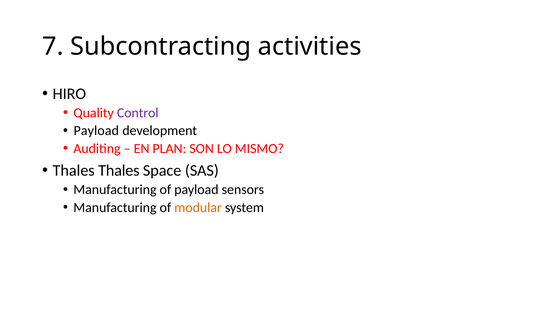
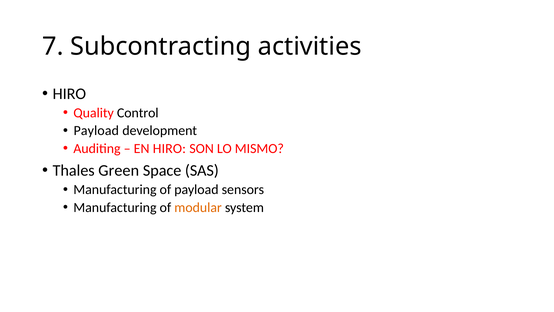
Control colour: purple -> black (138, 113)
EN PLAN: PLAN -> HIRO (169, 148)
Thales Thales: Thales -> Green (119, 170)
